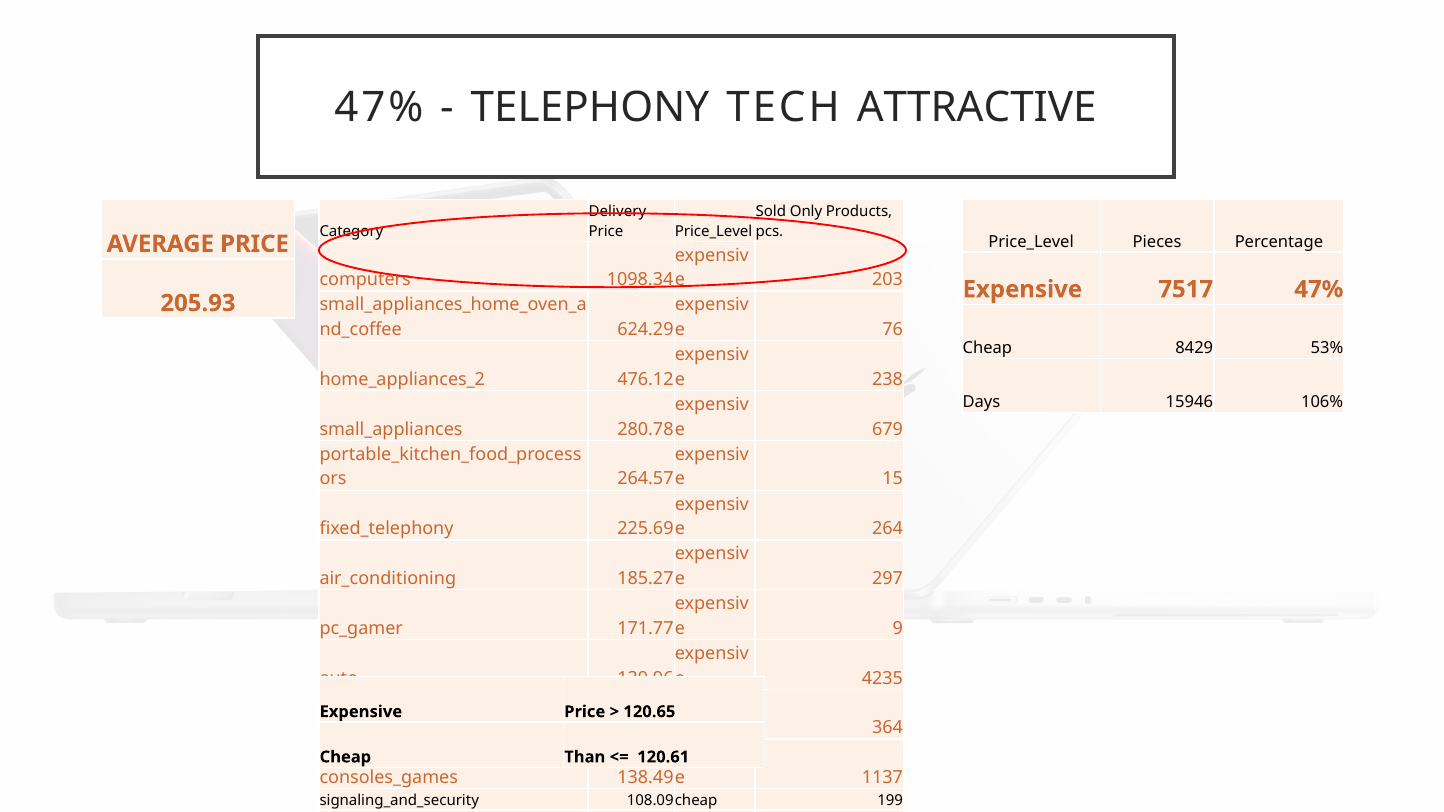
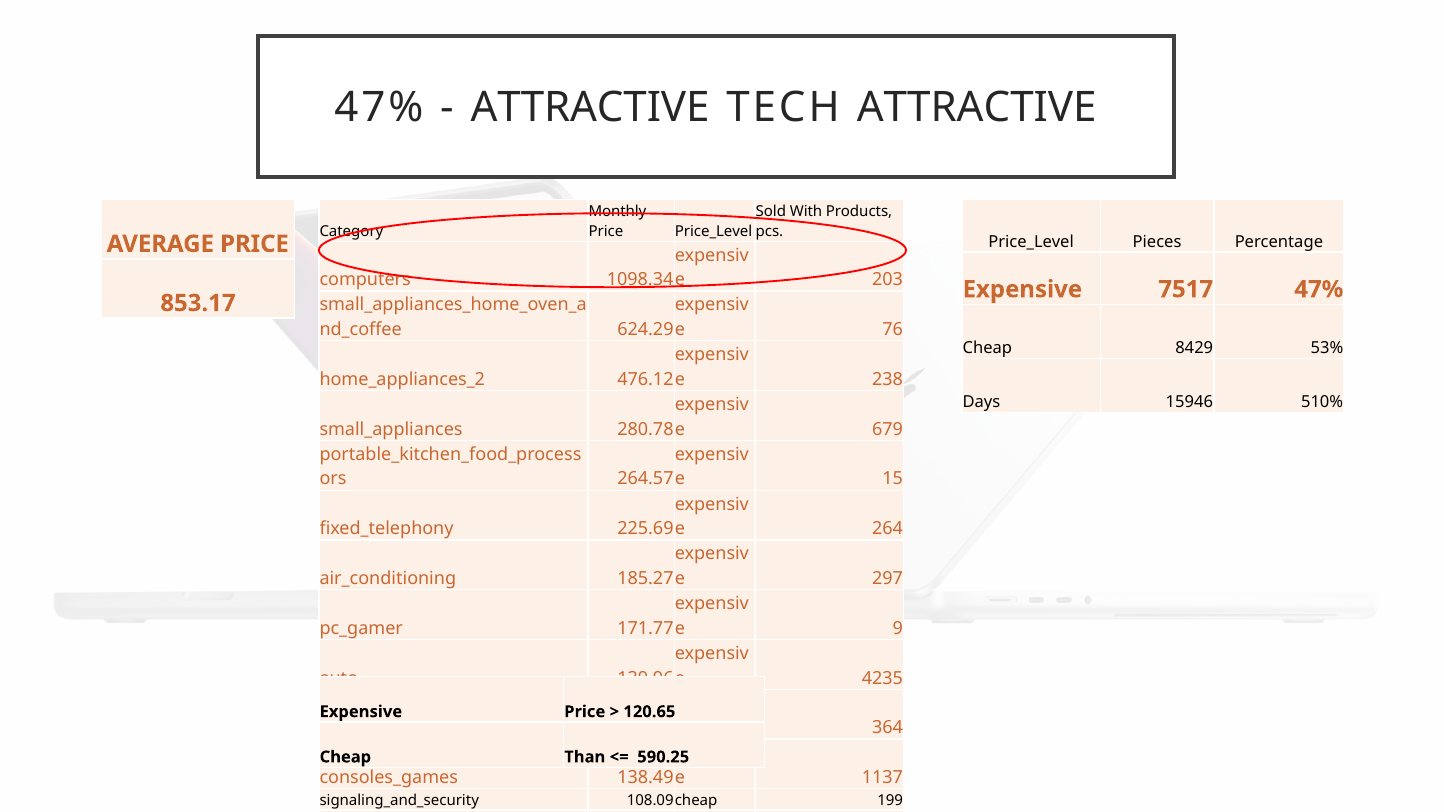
TELEPHONY: TELEPHONY -> ATTRACTIVE (590, 108)
Delivery: Delivery -> Monthly (618, 212)
Only: Only -> With (806, 212)
205.93: 205.93 -> 853.17 (198, 303)
106%: 106% -> 510% (1322, 402)
120.61: 120.61 -> 590.25 (663, 757)
